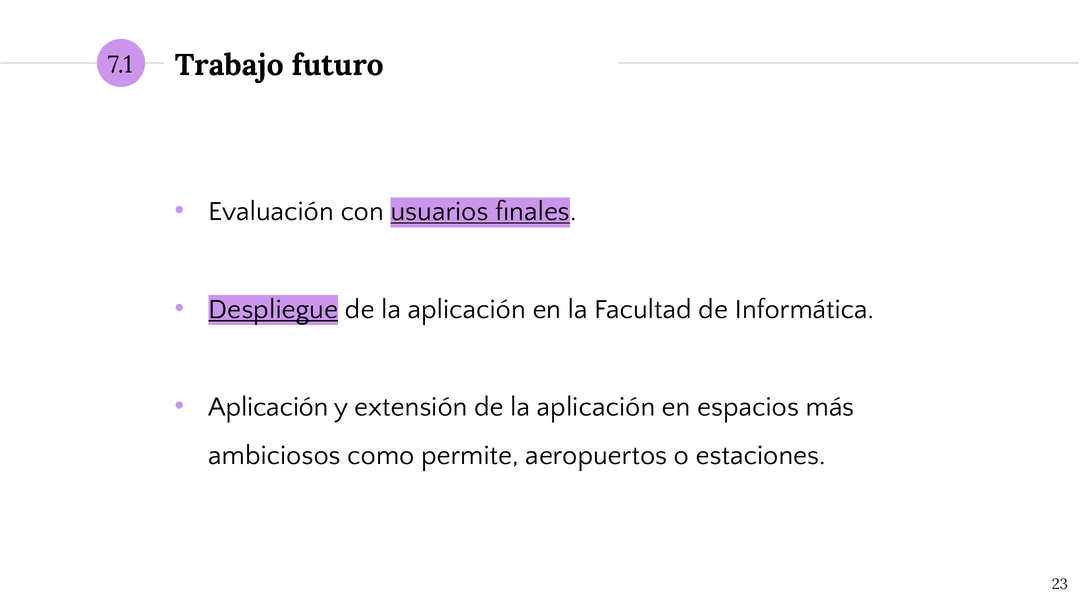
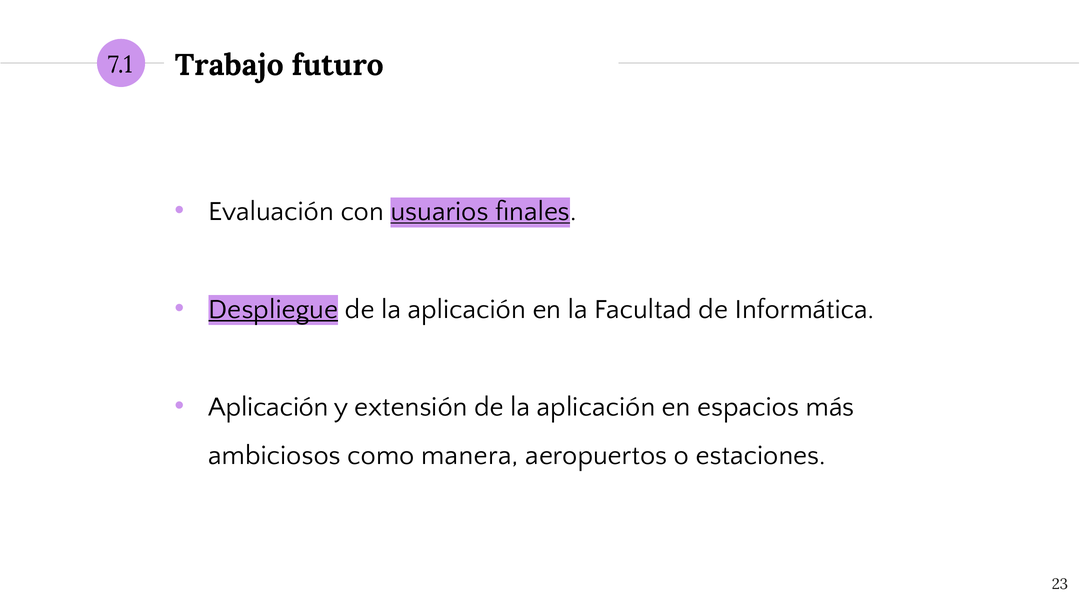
permite: permite -> manera (470, 456)
